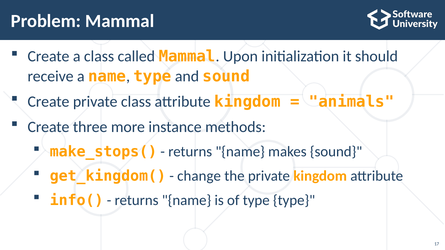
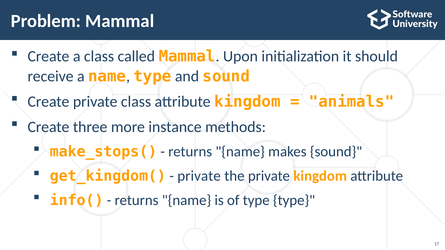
change: change -> private (199, 176)
